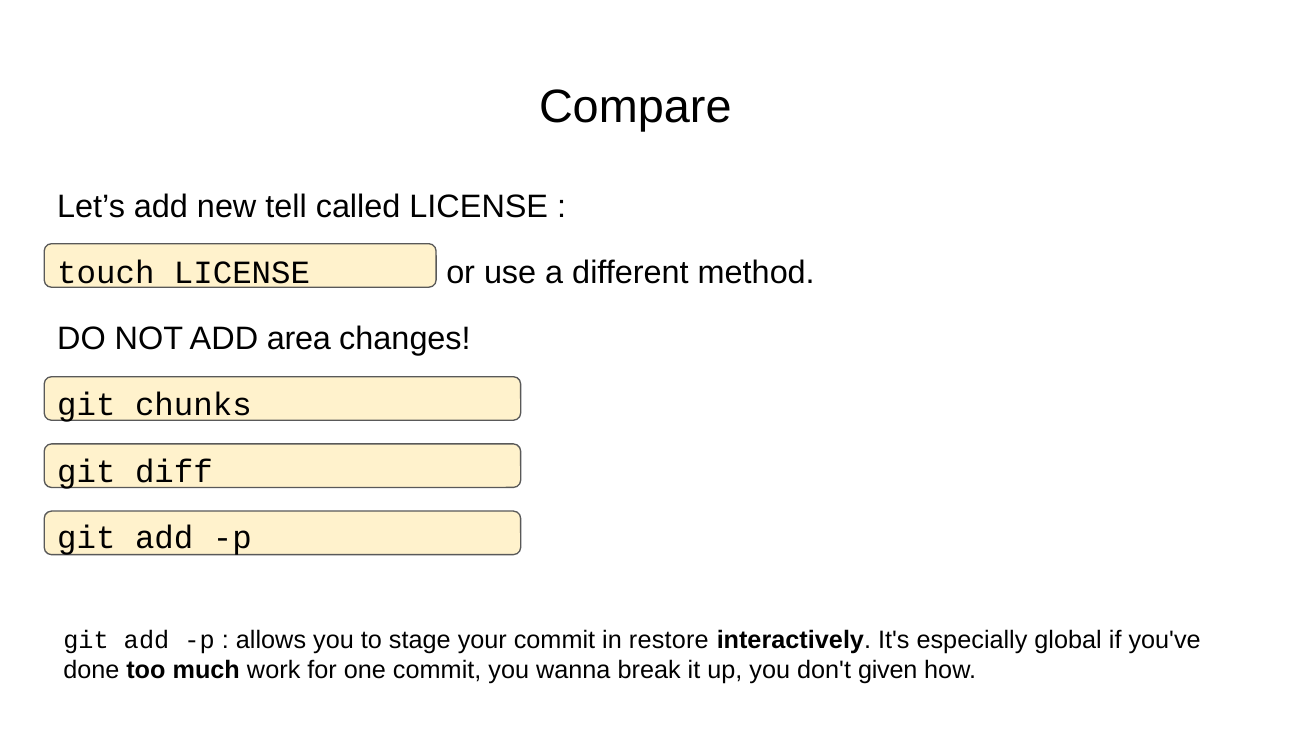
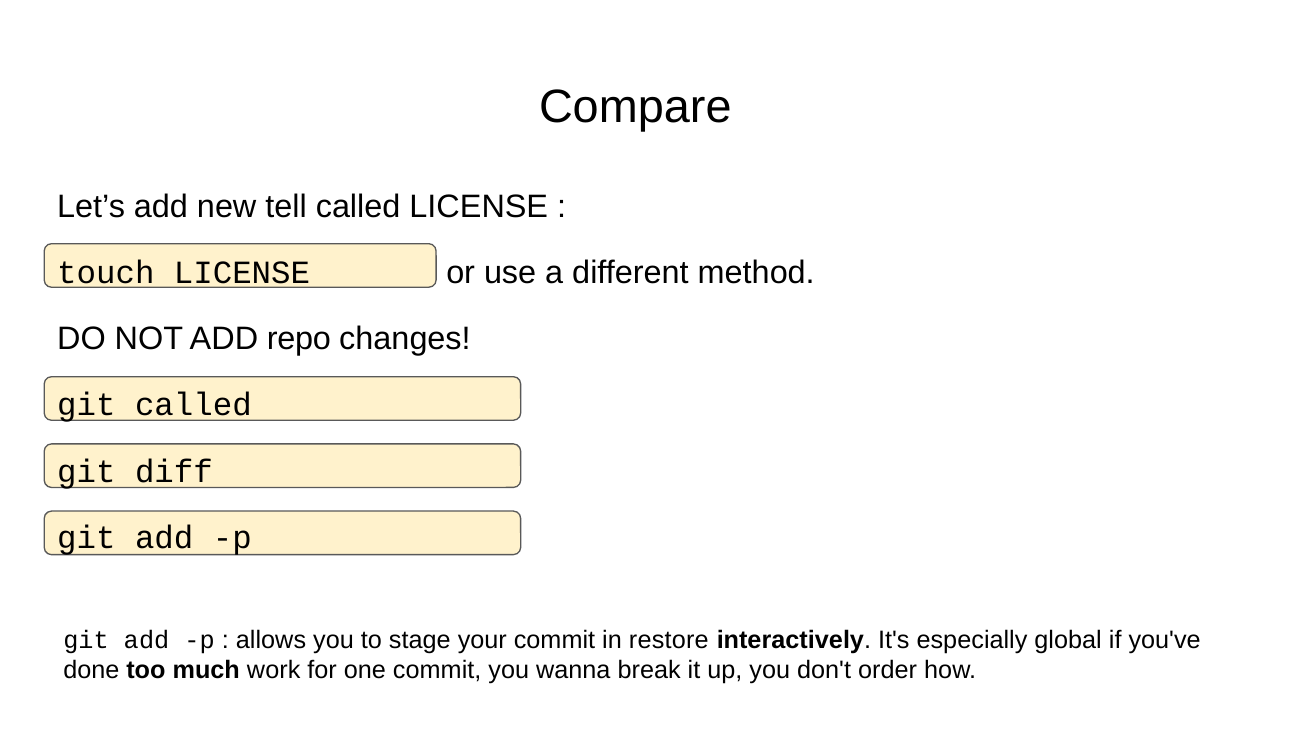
area: area -> repo (299, 339)
git chunks: chunks -> called (193, 406)
given: given -> order (888, 671)
